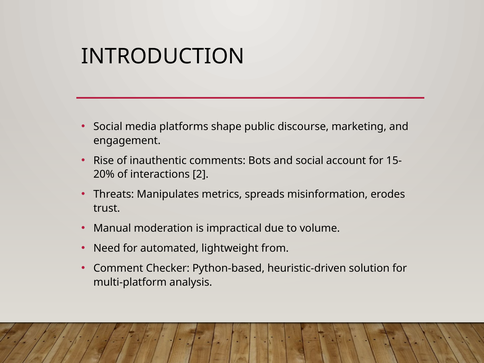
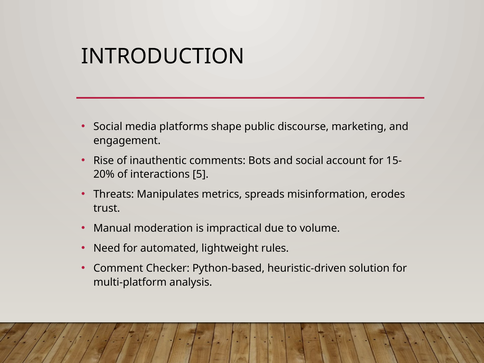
2: 2 -> 5 (201, 174)
from: from -> rules (275, 248)
